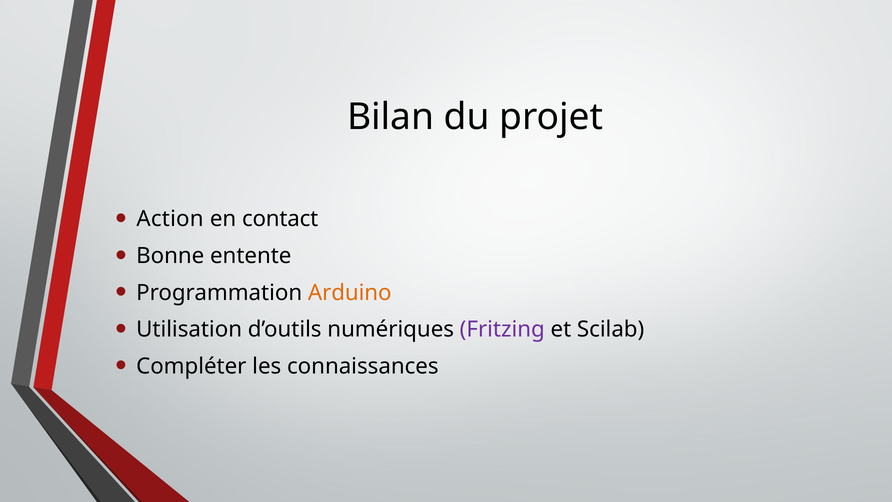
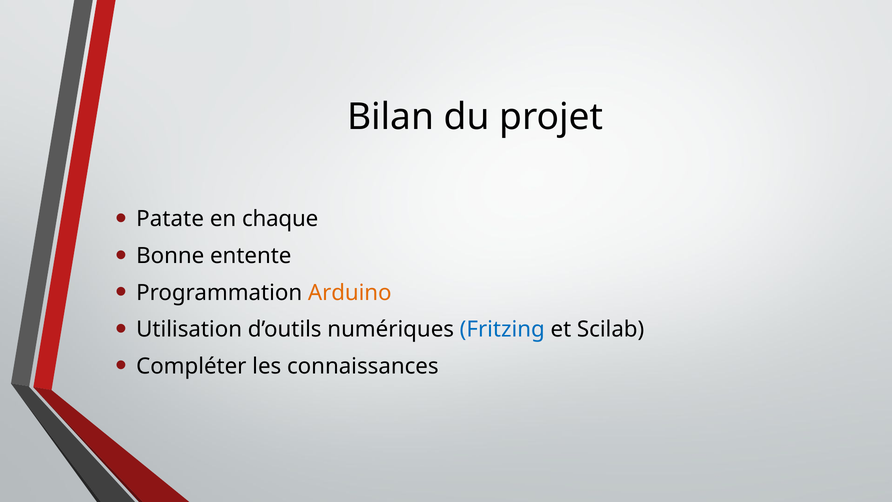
Action: Action -> Patate (170, 219)
contact: contact -> chaque (280, 219)
Fritzing colour: purple -> blue (502, 329)
